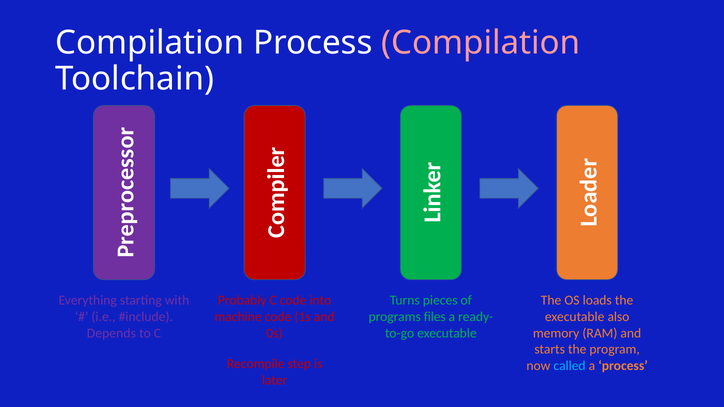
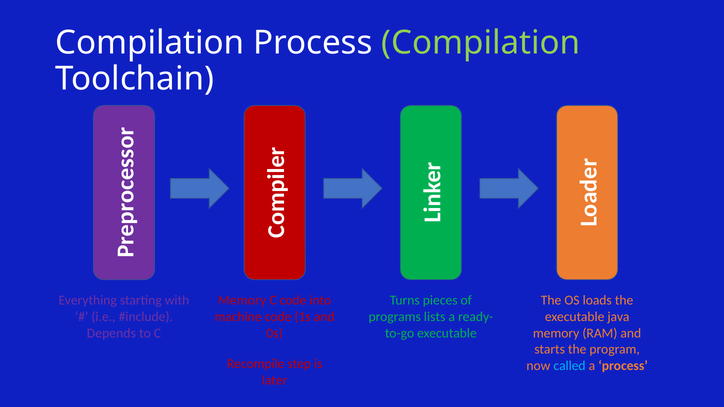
Compilation colour: pink -> light green (481, 43)
Probably: Probably -> Memory (242, 301)
files: files -> lists (435, 317)
also: also -> java (618, 317)
